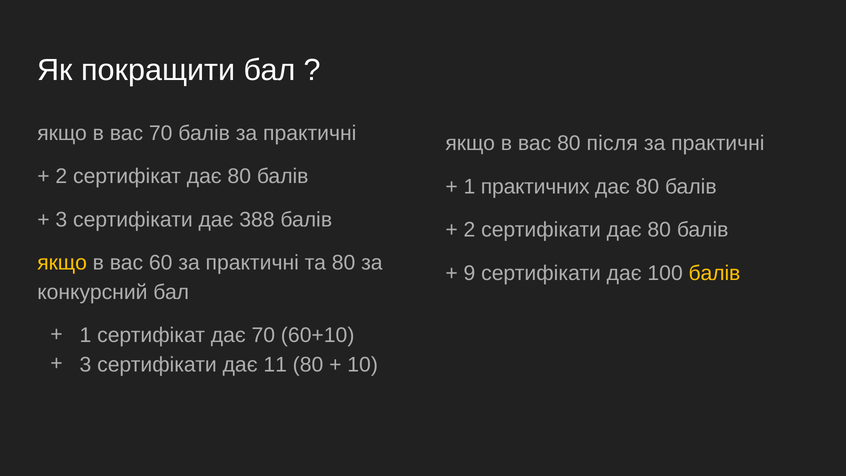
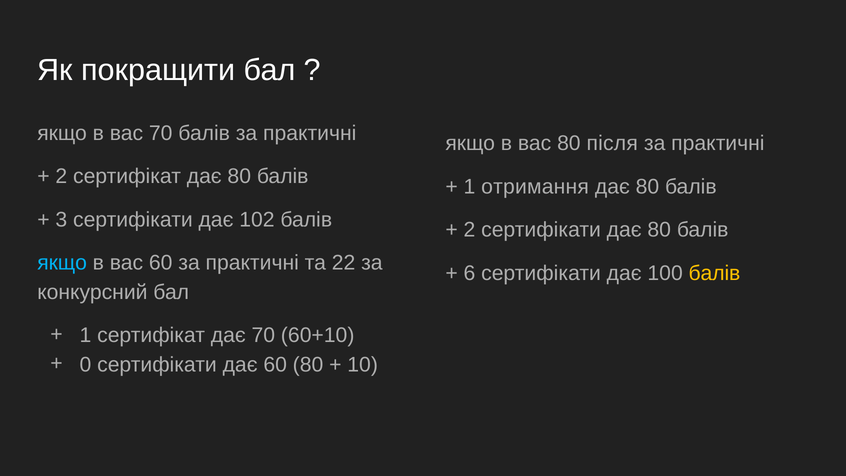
практичних: практичних -> отримання (535, 187)
388: 388 -> 102 (257, 220)
якщо colour: yellow -> light blue (62, 263)
та 80: 80 -> 22 (344, 263)
9: 9 -> 6 (469, 273)
3: 3 -> 0 (85, 364)
дає 11: 11 -> 60 (275, 364)
